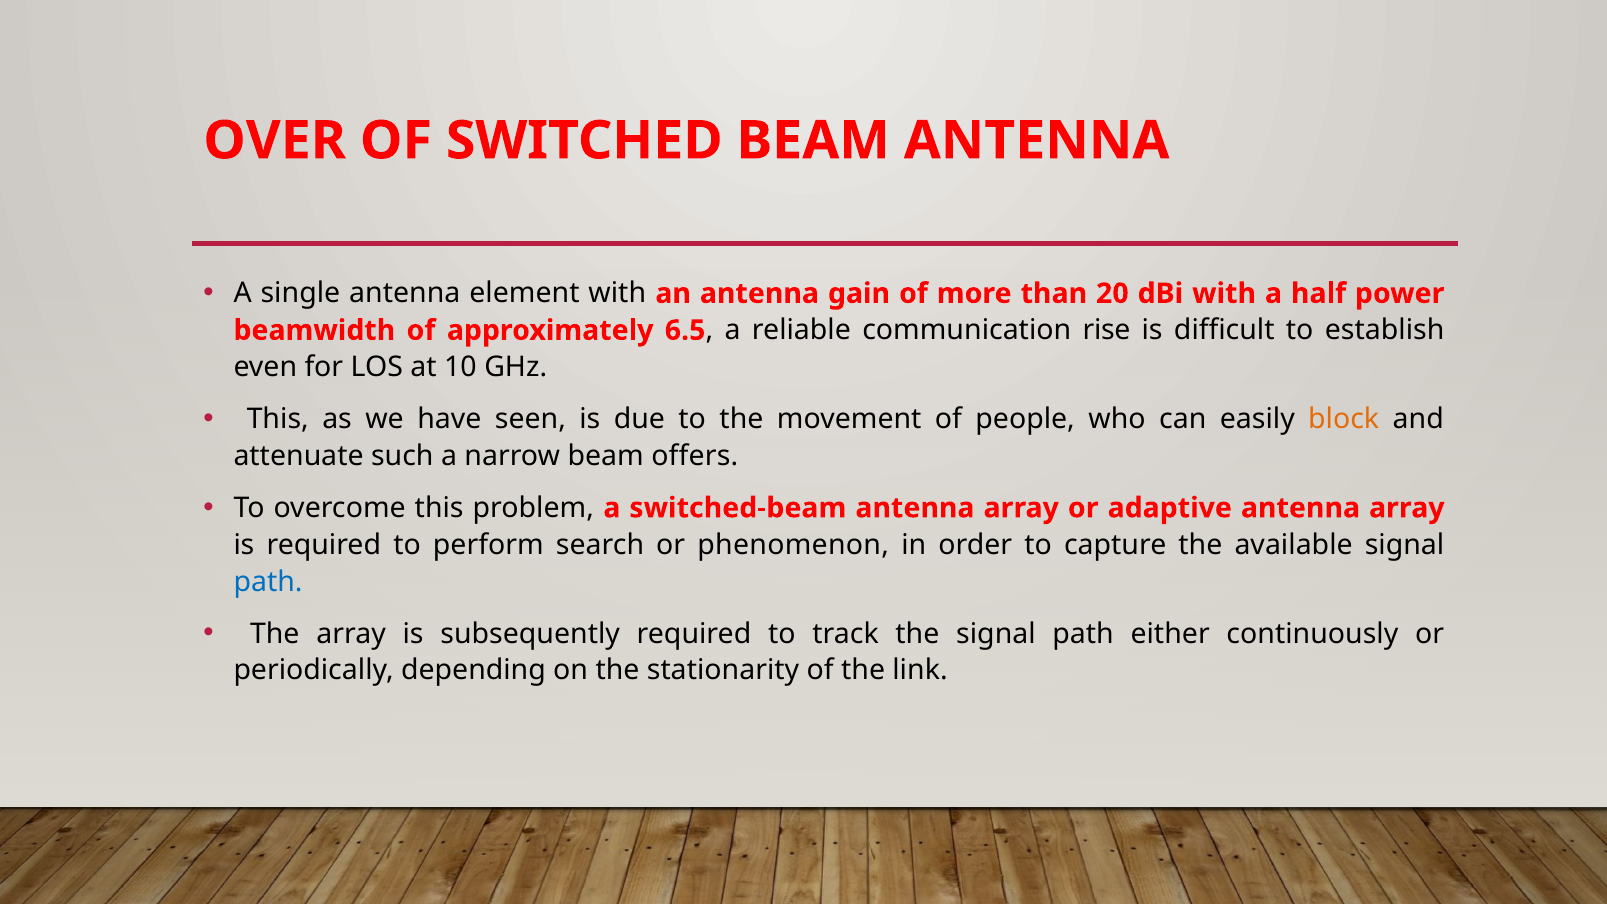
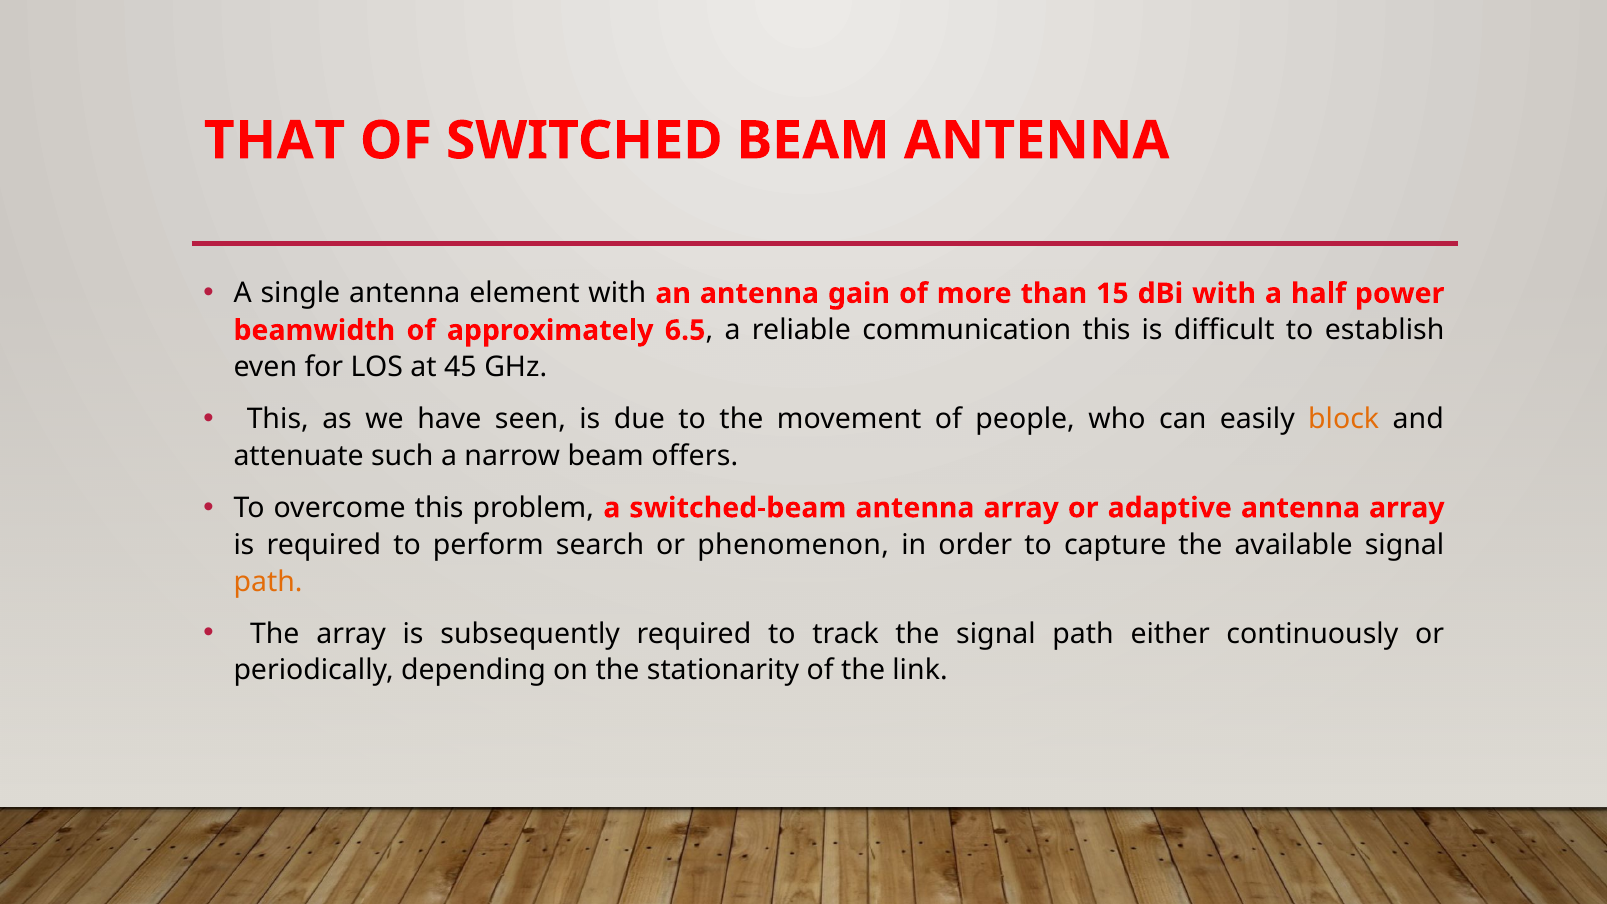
OVER: OVER -> THAT (274, 141)
20: 20 -> 15 (1112, 293)
communication rise: rise -> this (1107, 330)
10: 10 -> 45 (460, 367)
path colour: blue -> orange (268, 582)
